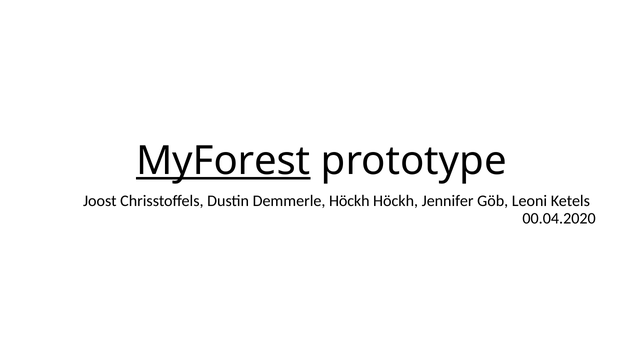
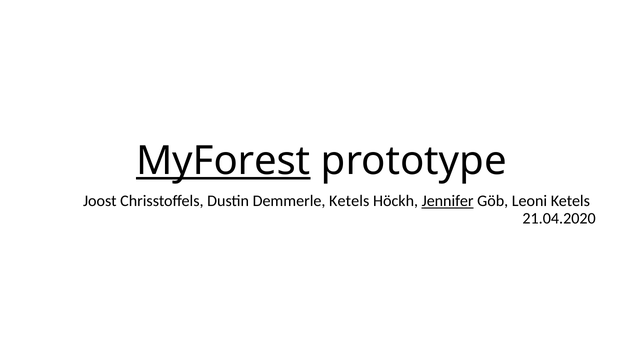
Demmerle Höckh: Höckh -> Ketels (349, 201)
Jennifer underline: none -> present (448, 201)
00.04.2020: 00.04.2020 -> 21.04.2020 (559, 218)
